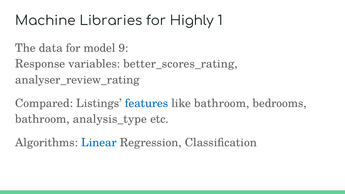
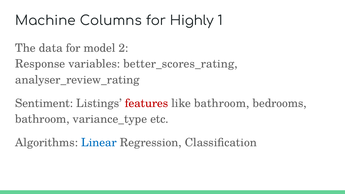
Libraries: Libraries -> Columns (111, 21)
9: 9 -> 2 (123, 48)
Compared: Compared -> Sentiment (44, 103)
features colour: blue -> red (147, 103)
analysis_type: analysis_type -> variance_type (110, 119)
